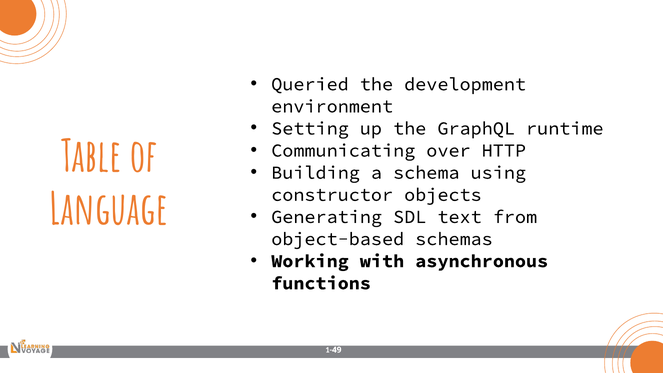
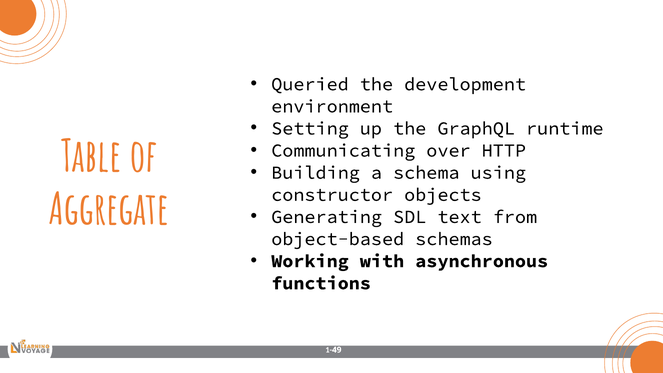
Language: Language -> Aggregate (109, 210)
